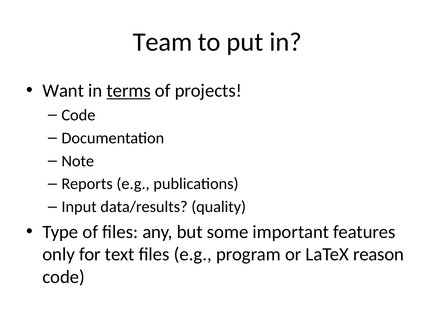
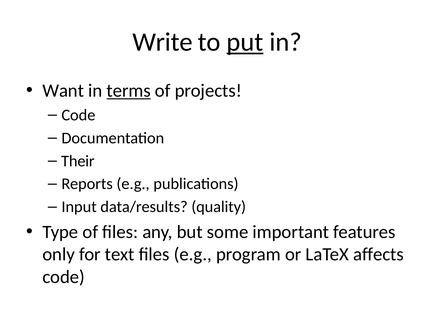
Team: Team -> Write (163, 42)
put underline: none -> present (245, 42)
Note: Note -> Their (78, 161)
reason: reason -> affects (378, 255)
